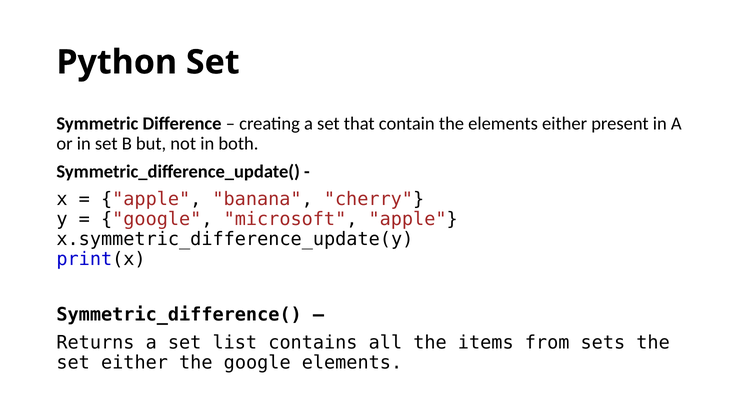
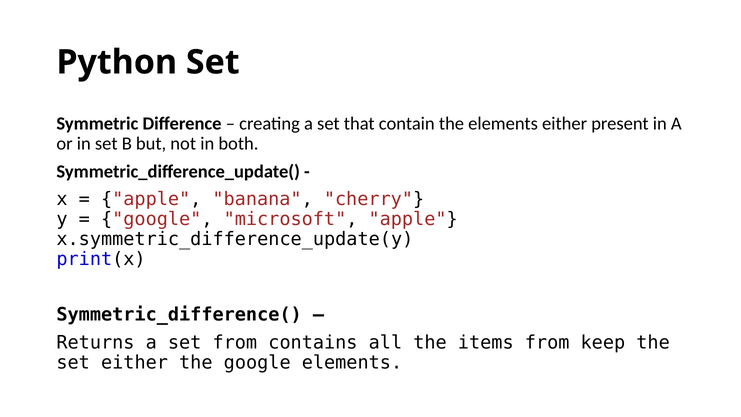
set list: list -> from (235, 342)
sets: sets -> keep (603, 342)
